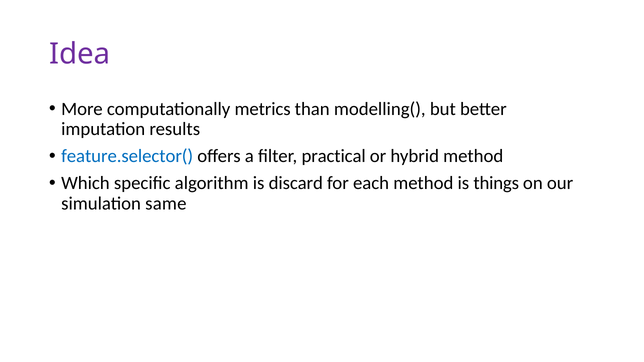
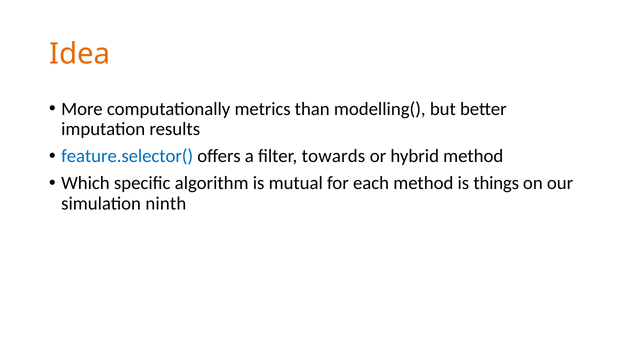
Idea colour: purple -> orange (80, 54)
practical: practical -> towards (333, 156)
discard: discard -> mutual (296, 183)
same: same -> ninth (166, 203)
